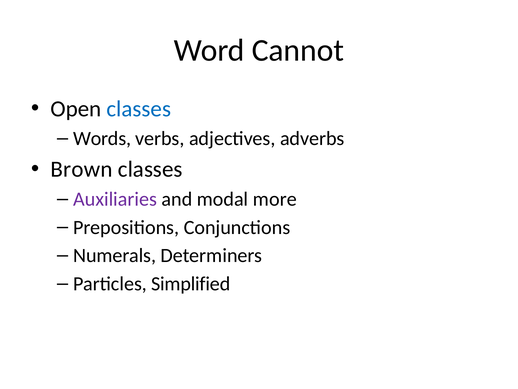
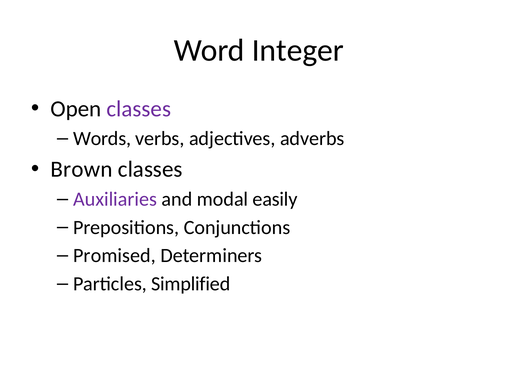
Cannot: Cannot -> Integer (298, 50)
classes colour: blue -> purple (139, 109)
more: more -> easily (275, 199)
Numerals: Numerals -> Promised (115, 255)
